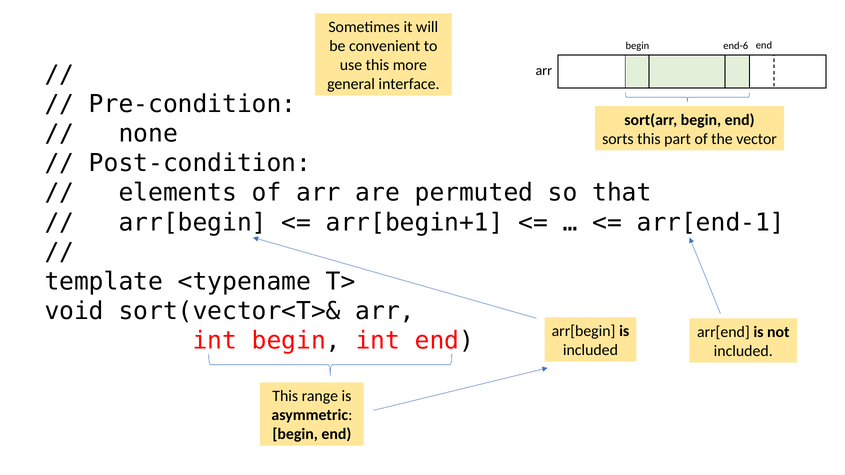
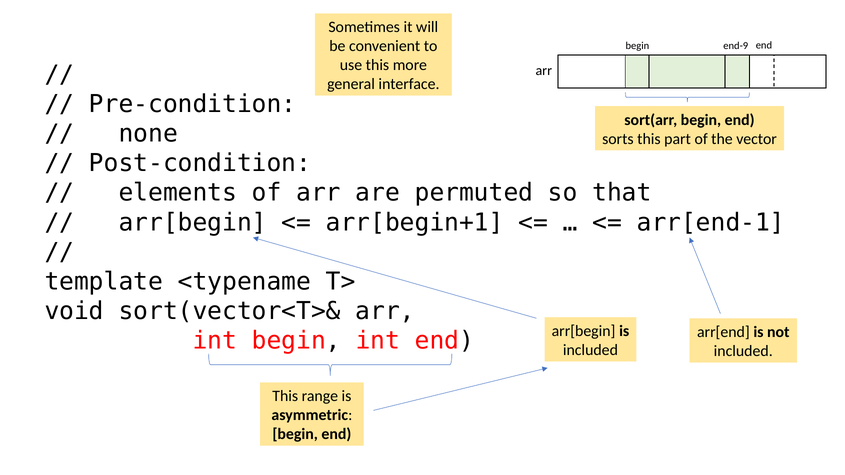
end-6: end-6 -> end-9 (736, 46)
